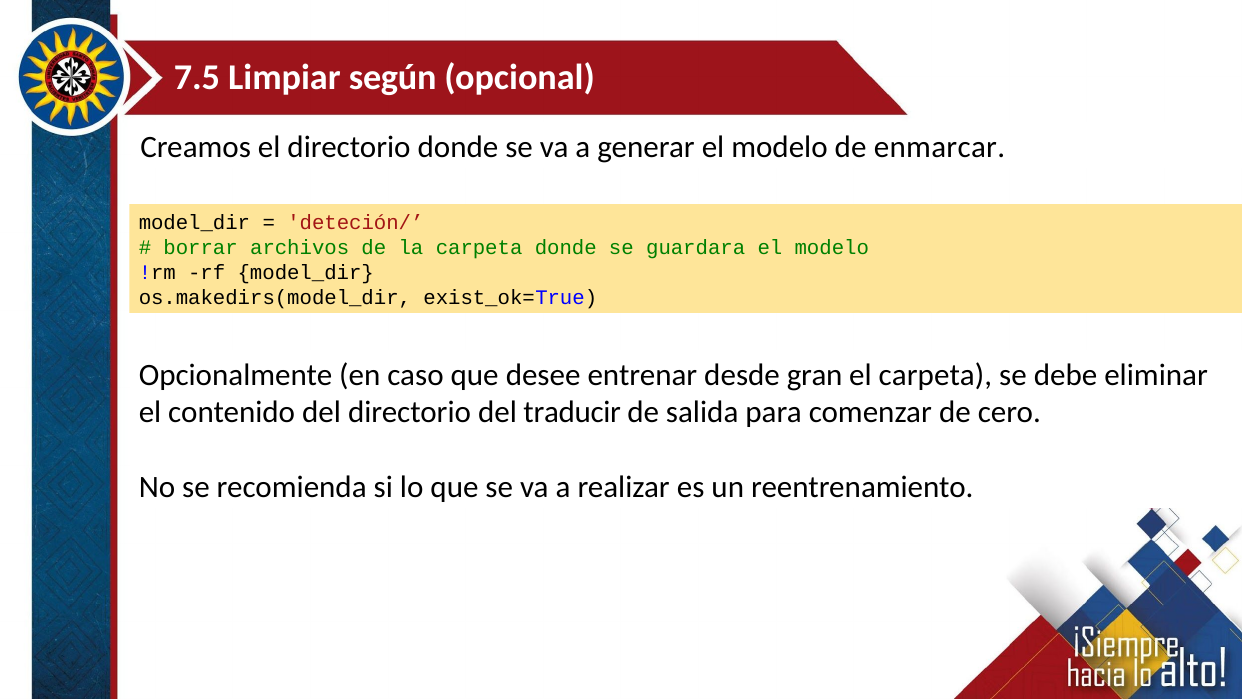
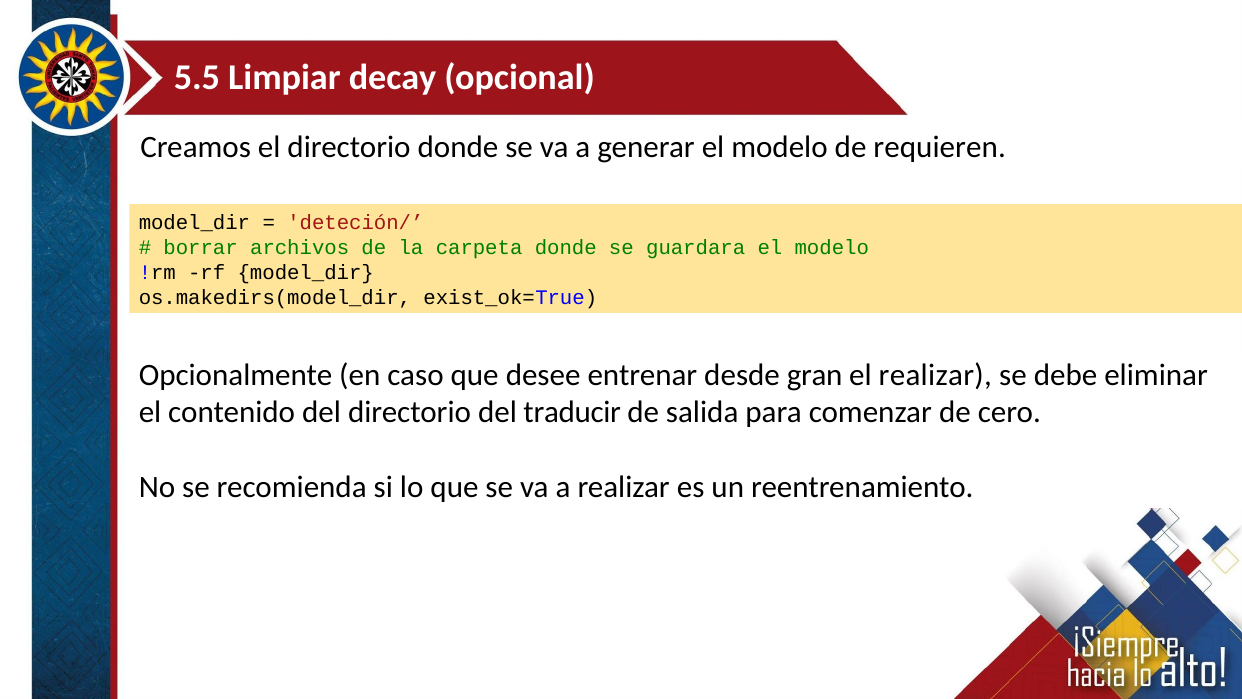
7.5: 7.5 -> 5.5 (197, 77)
según: según -> decay (393, 77)
enmarcar: enmarcar -> requieren (940, 147)
el carpeta: carpeta -> realizar (935, 375)
